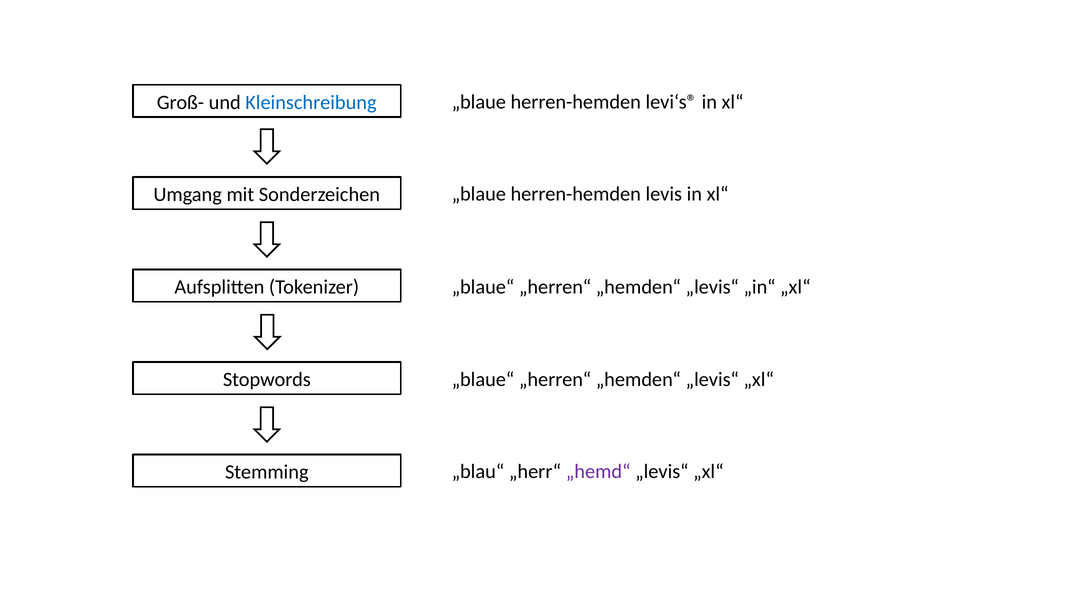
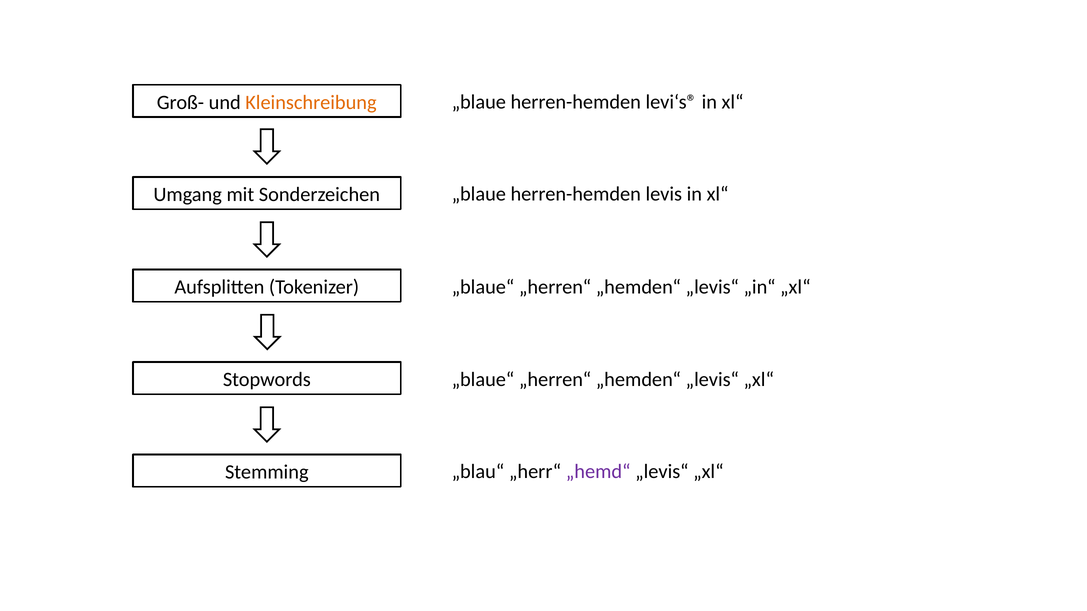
Kleinschreibung colour: blue -> orange (311, 102)
